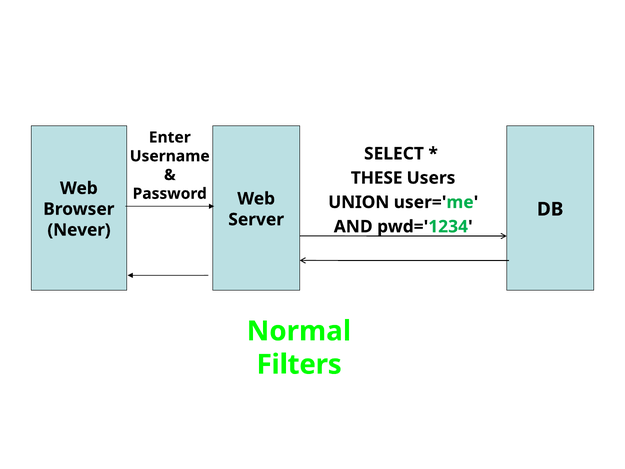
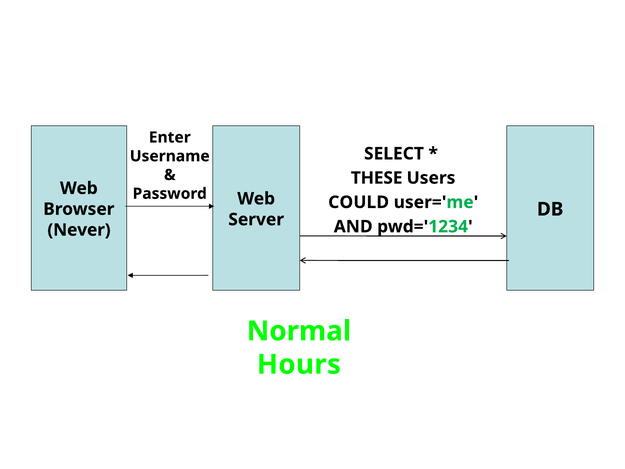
UNION: UNION -> COULD (359, 202)
Filters: Filters -> Hours (299, 364)
